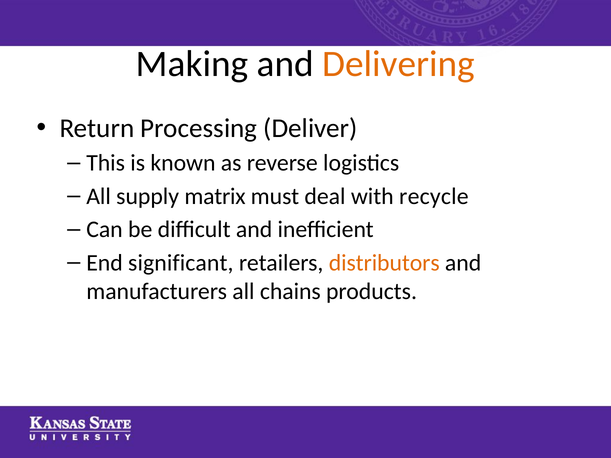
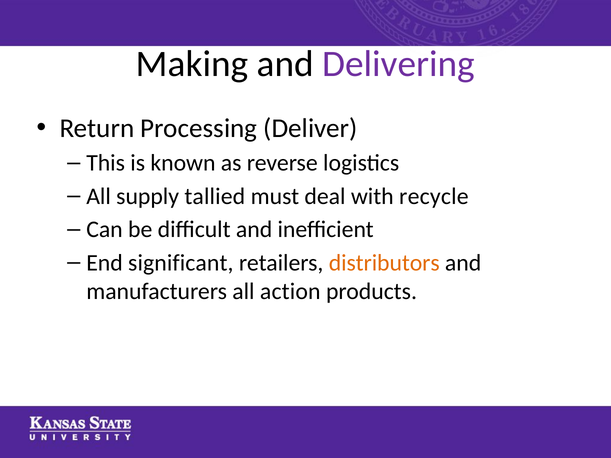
Delivering colour: orange -> purple (398, 64)
matrix: matrix -> tallied (215, 196)
chains: chains -> action (290, 291)
